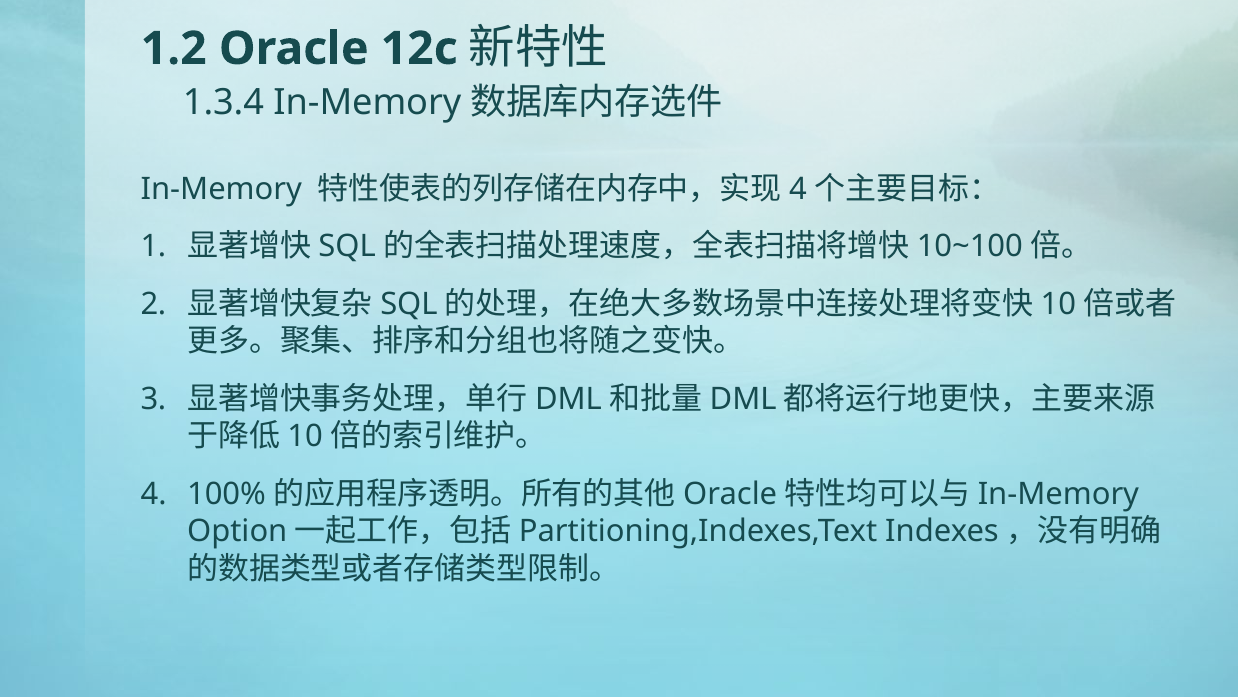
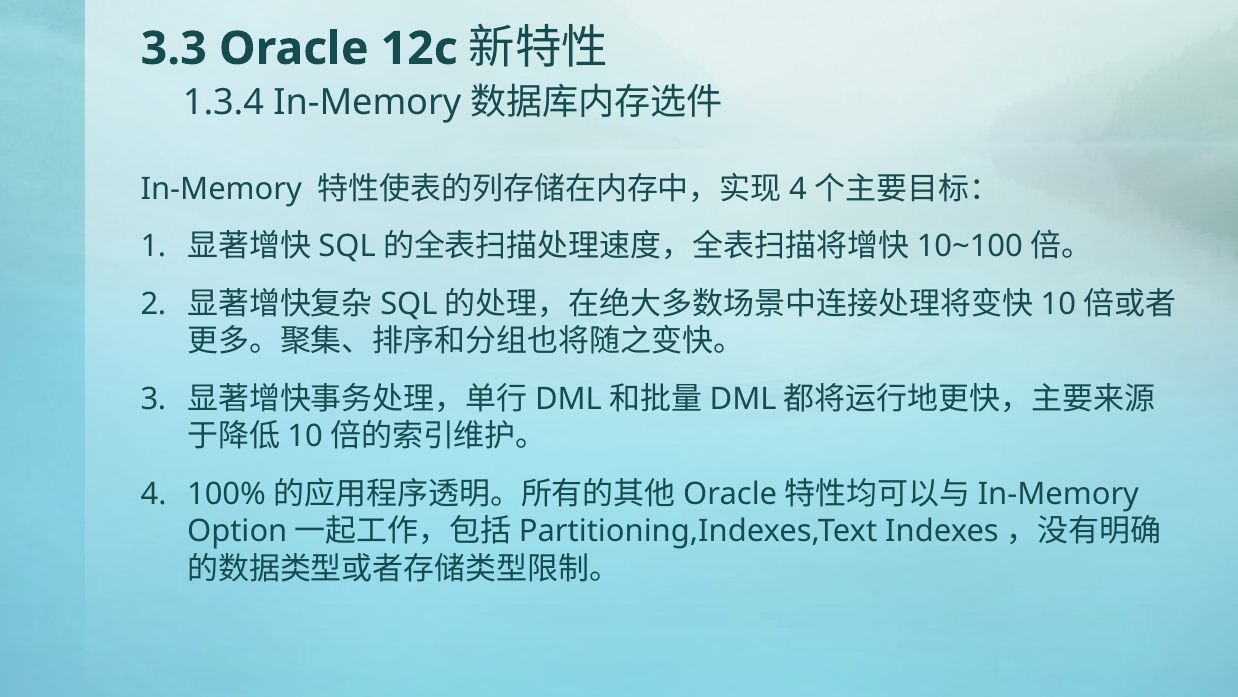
1.2: 1.2 -> 3.3 (174, 49)
